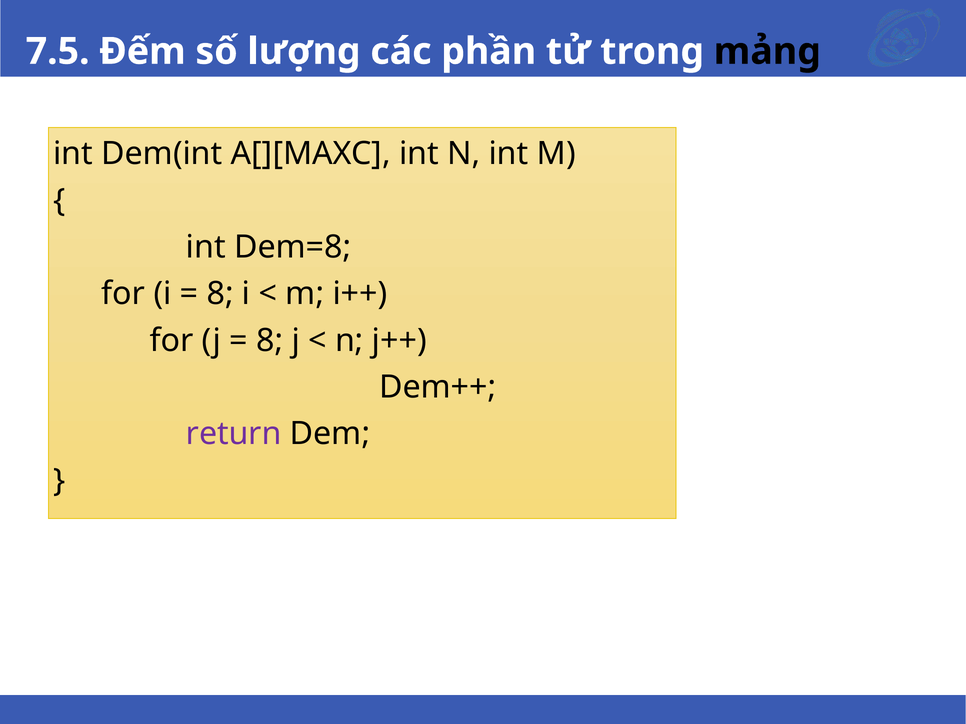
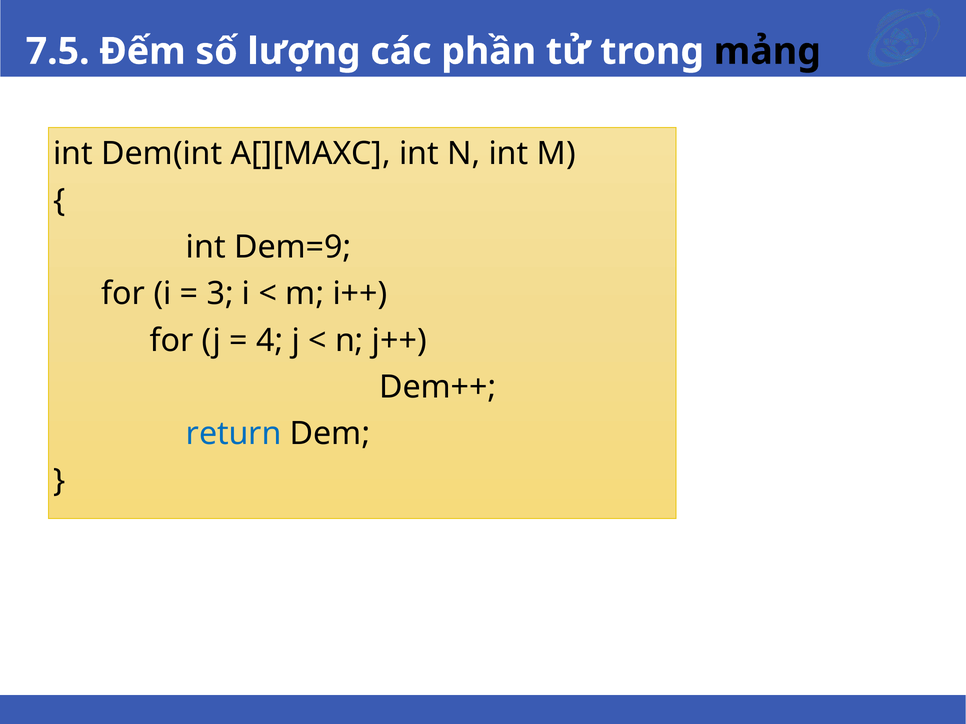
Dem=8: Dem=8 -> Dem=9 (293, 247)
8: 8 -> 3 (220, 294)
8: 8 -> 4 (270, 341)
return colour: purple -> blue (234, 434)
